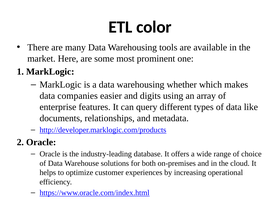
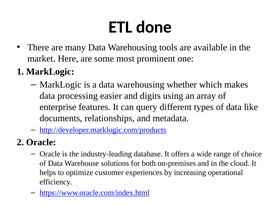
color: color -> done (154, 27)
companies: companies -> processing (78, 96)
